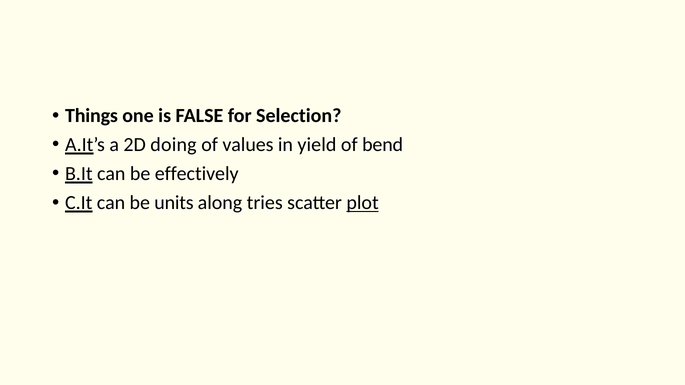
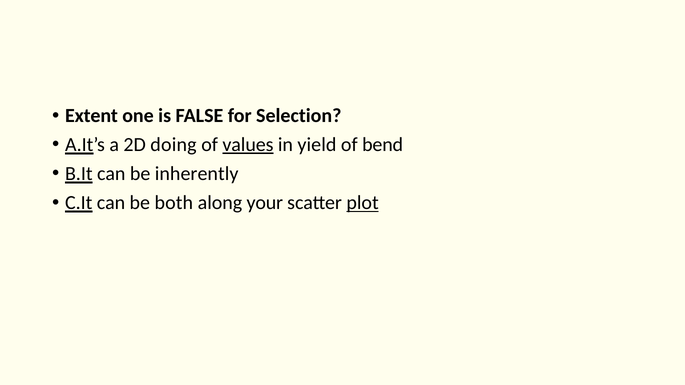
Things: Things -> Extent (91, 116)
values underline: none -> present (248, 145)
effectively: effectively -> inherently (197, 174)
units: units -> both (174, 203)
tries: tries -> your (265, 203)
